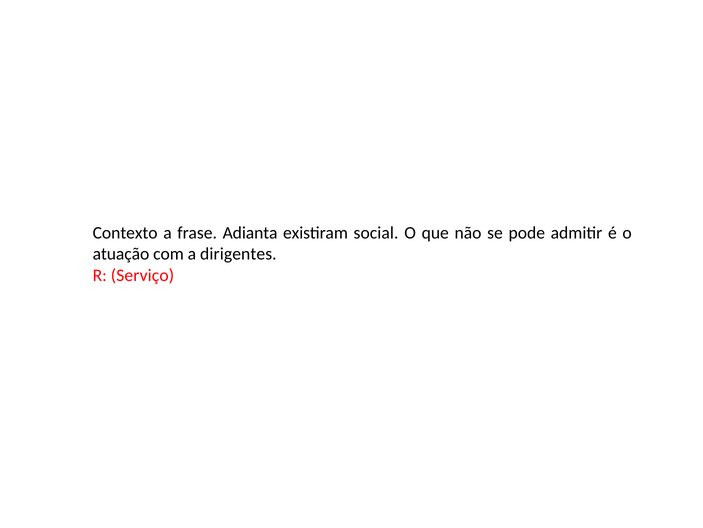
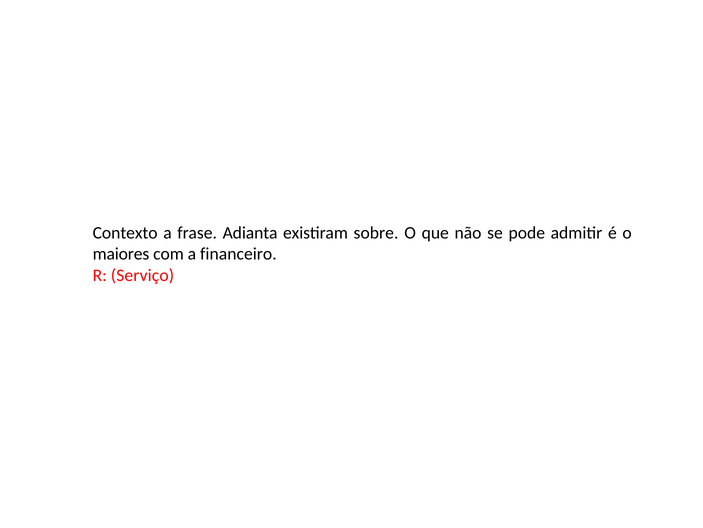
social: social -> sobre (376, 233)
atuação: atuação -> maiores (121, 254)
dirigentes: dirigentes -> financeiro (238, 254)
